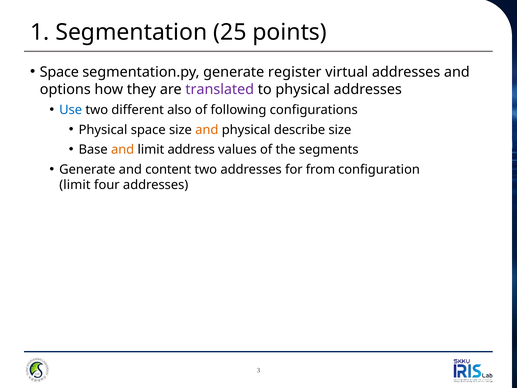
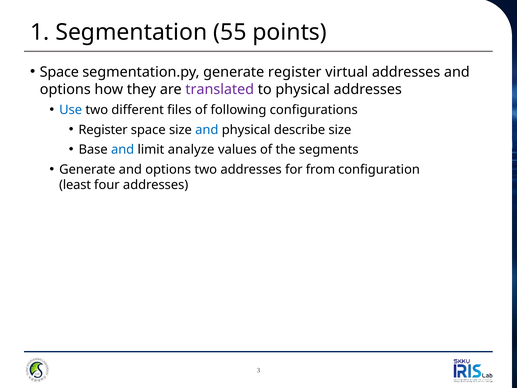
25: 25 -> 55 (230, 32)
also: also -> files (179, 110)
Physical: Physical -> Register (103, 130)
and colour: orange -> blue (207, 130)
and colour: orange -> blue (123, 149)
address: address -> analyze (191, 149)
Generate and content: content -> options (168, 169)
limit: limit -> least (75, 185)
